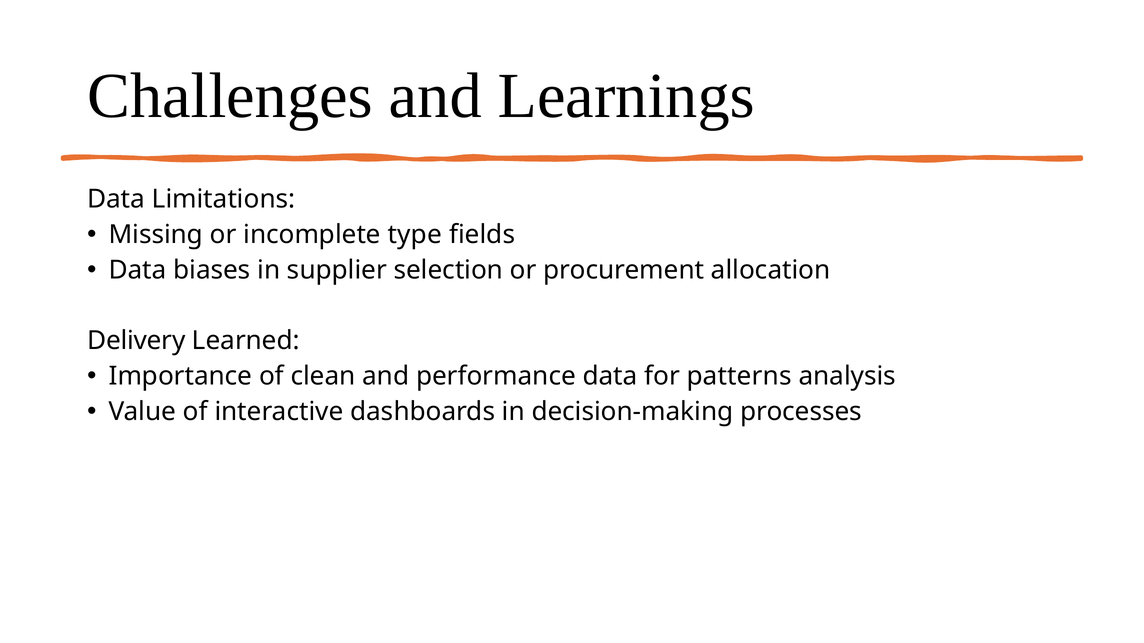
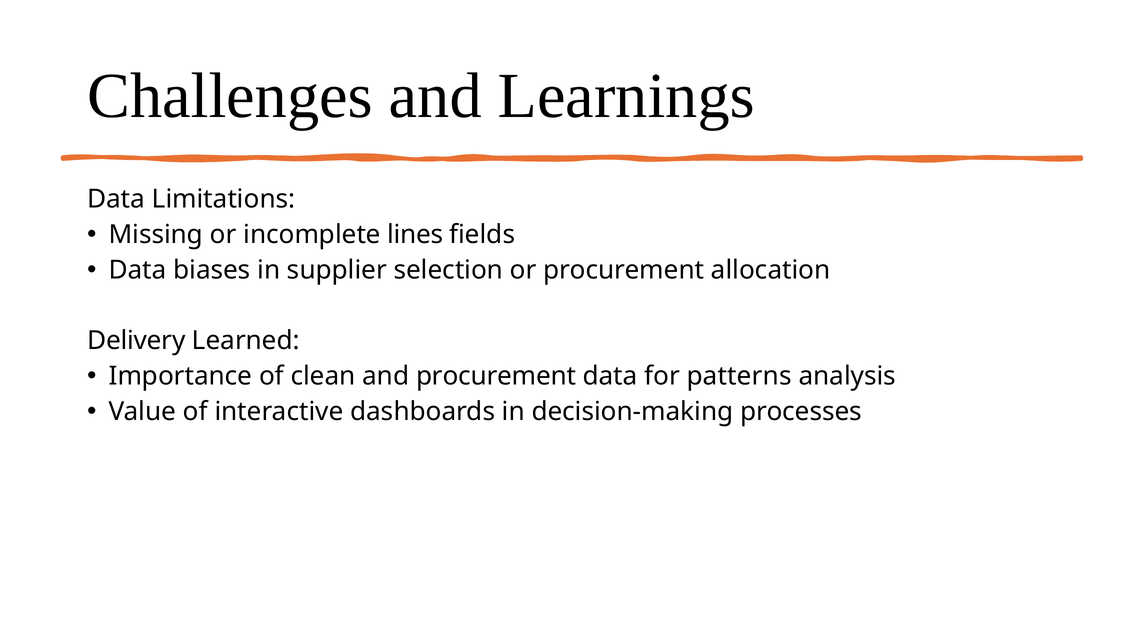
type: type -> lines (415, 235)
and performance: performance -> procurement (496, 376)
